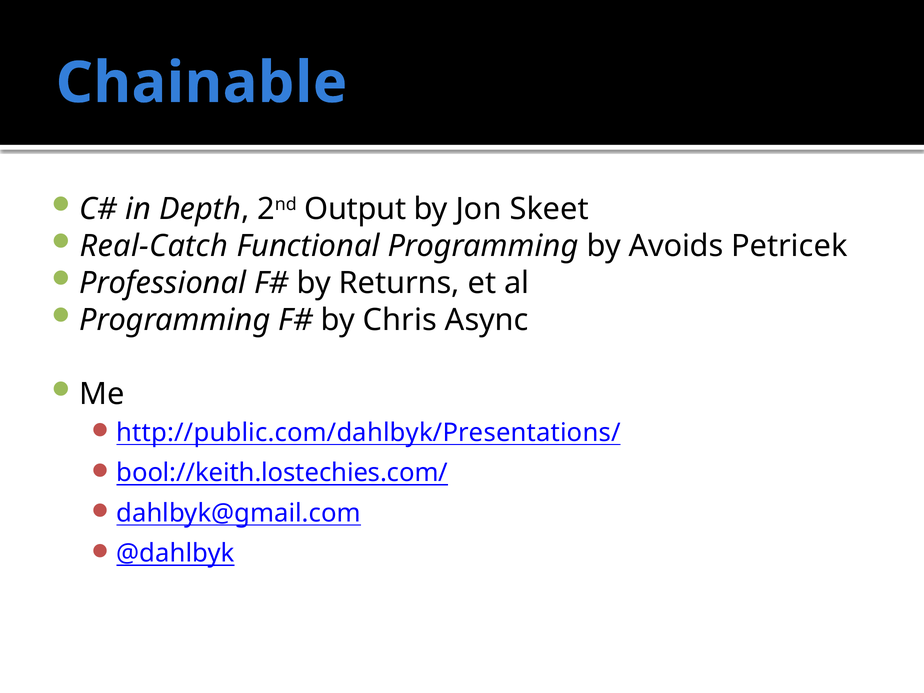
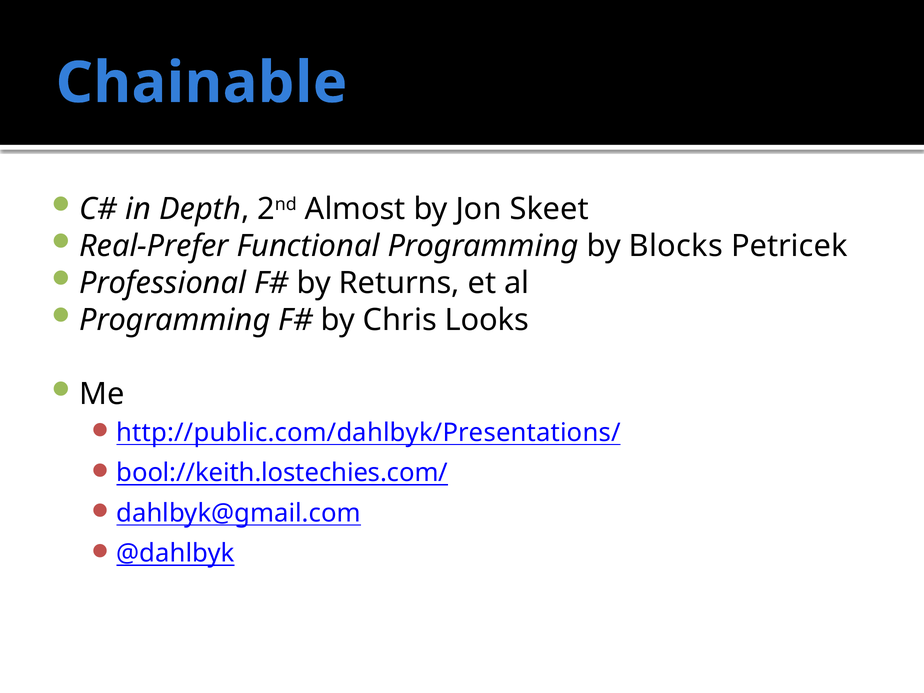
Output: Output -> Almost (355, 209)
Real-Catch: Real-Catch -> Real-Prefer (154, 246)
Avoids: Avoids -> Blocks (676, 246)
Async: Async -> Looks (487, 320)
